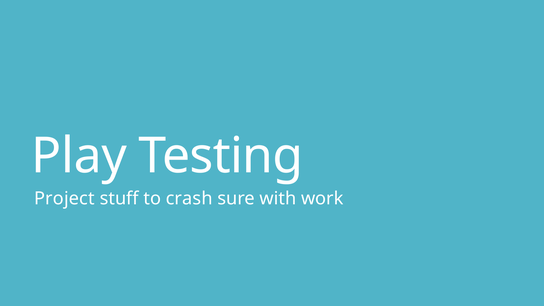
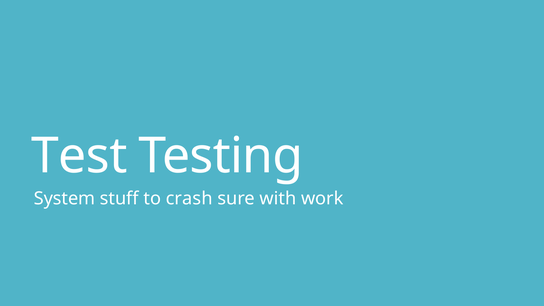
Play: Play -> Test (79, 156)
Project: Project -> System (65, 199)
